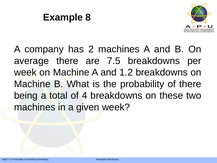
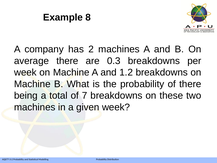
7.5: 7.5 -> 0.3 (114, 61)
4: 4 -> 7 (85, 95)
